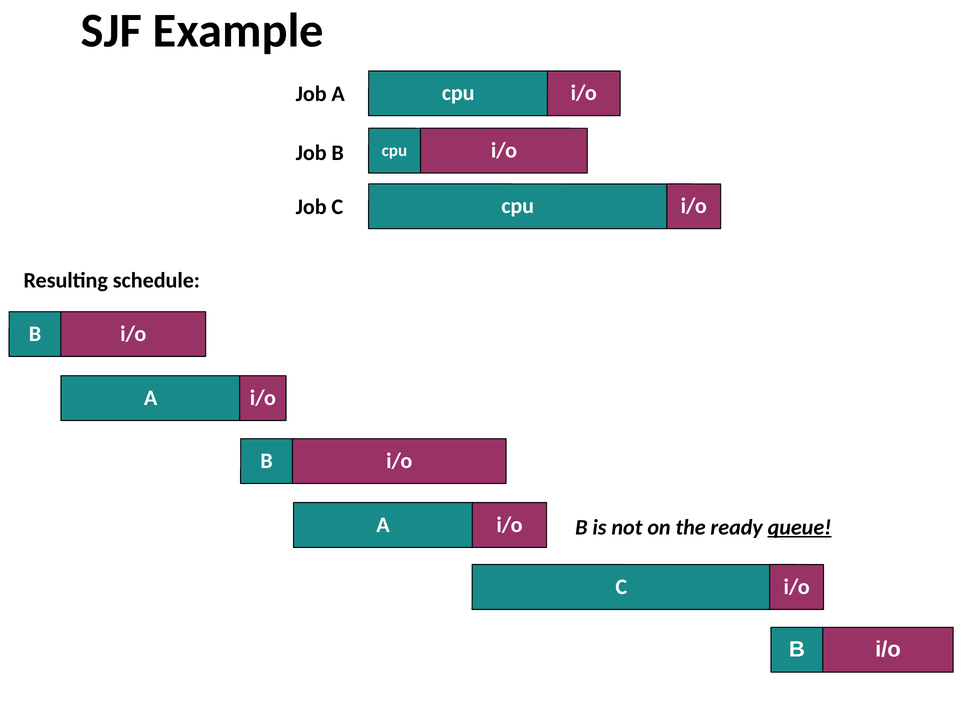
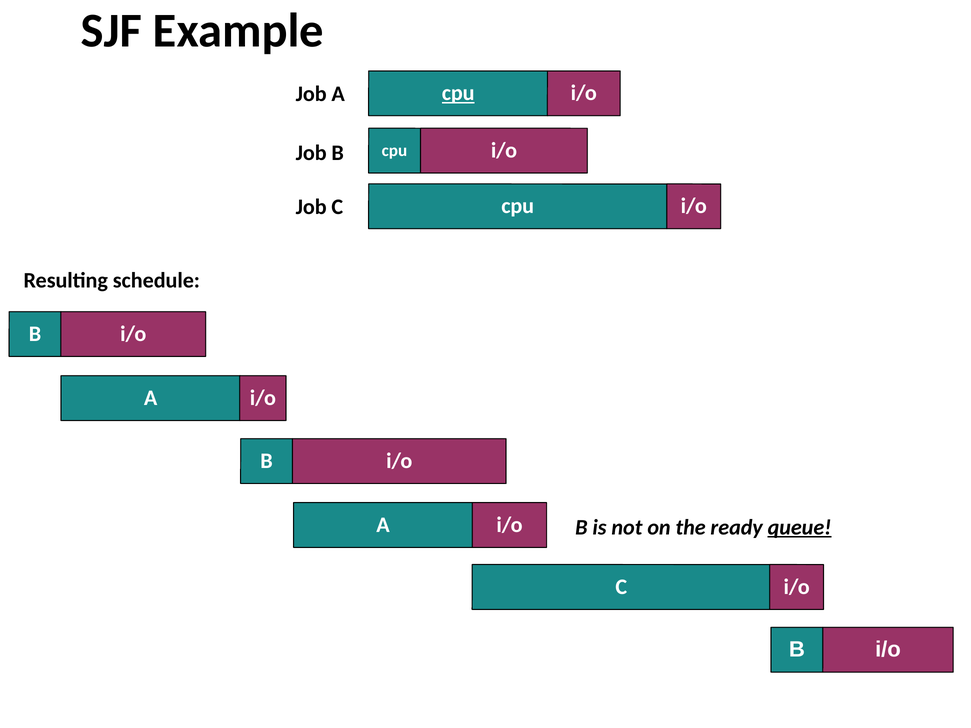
cpu underline: none -> present (458, 93)
